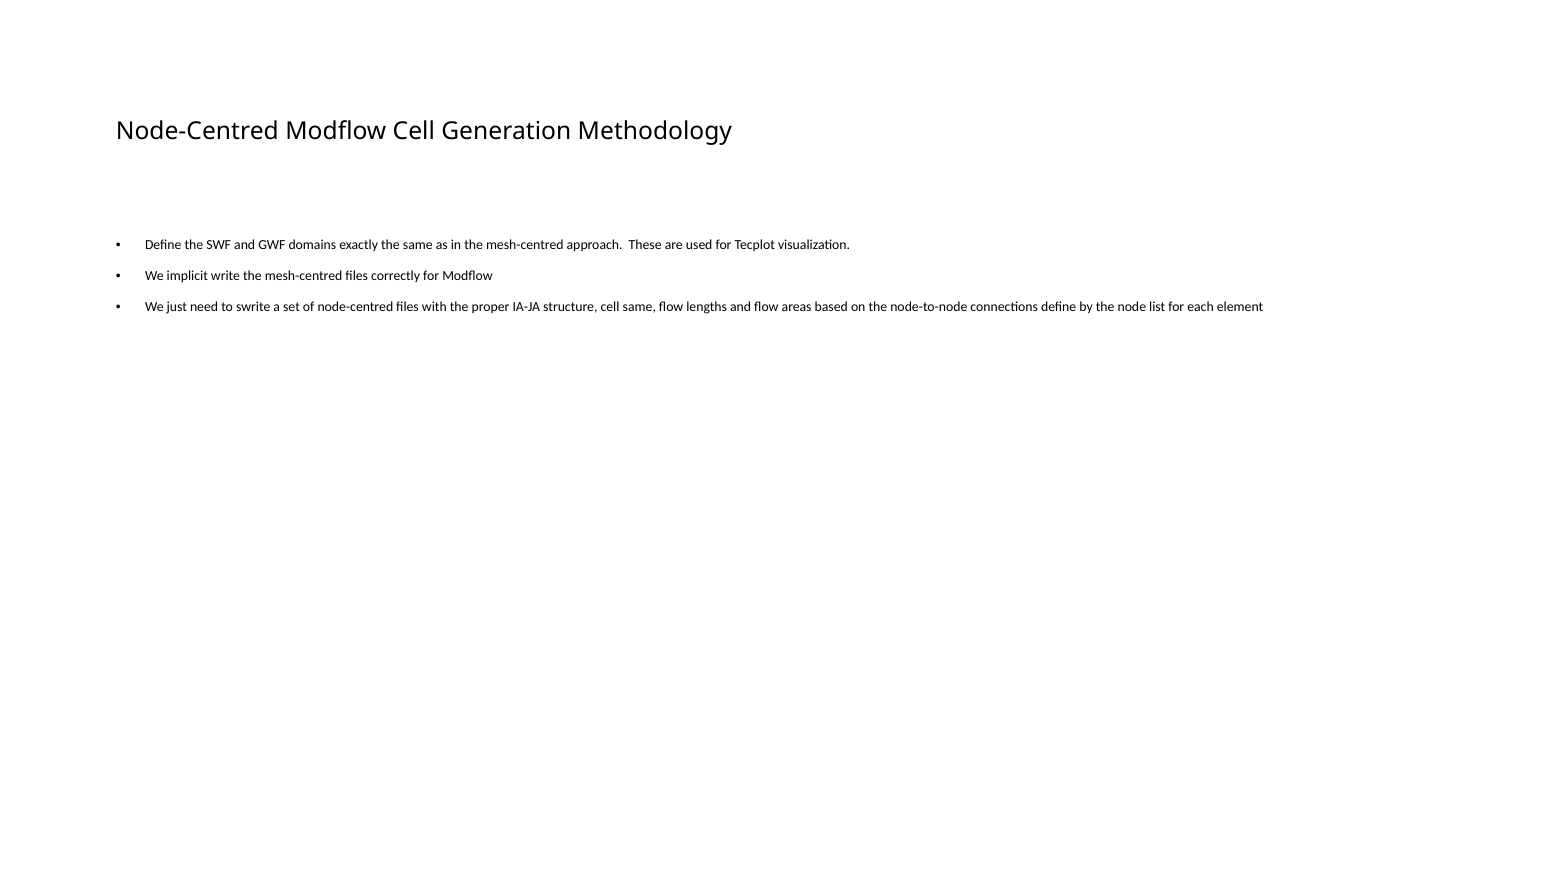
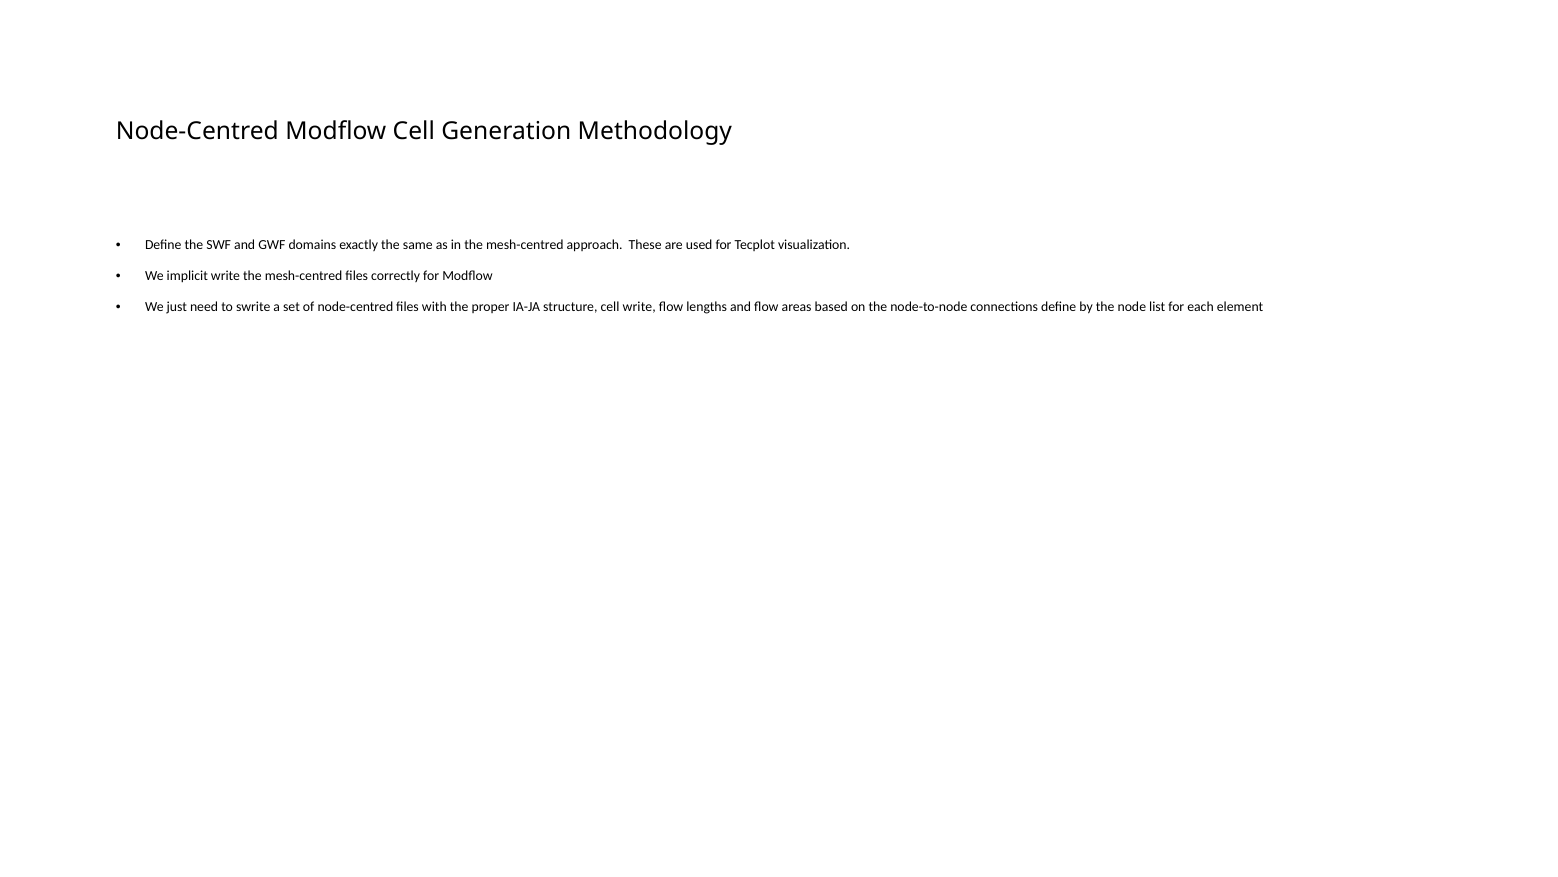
cell same: same -> write (639, 307)
